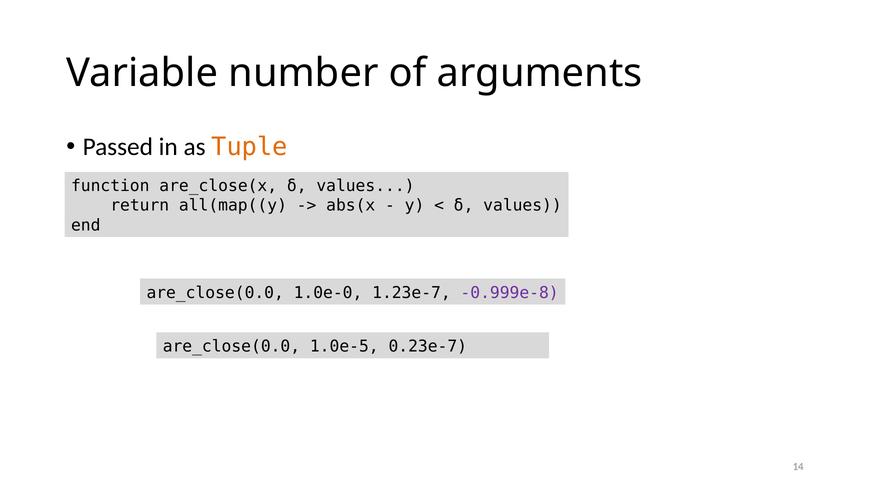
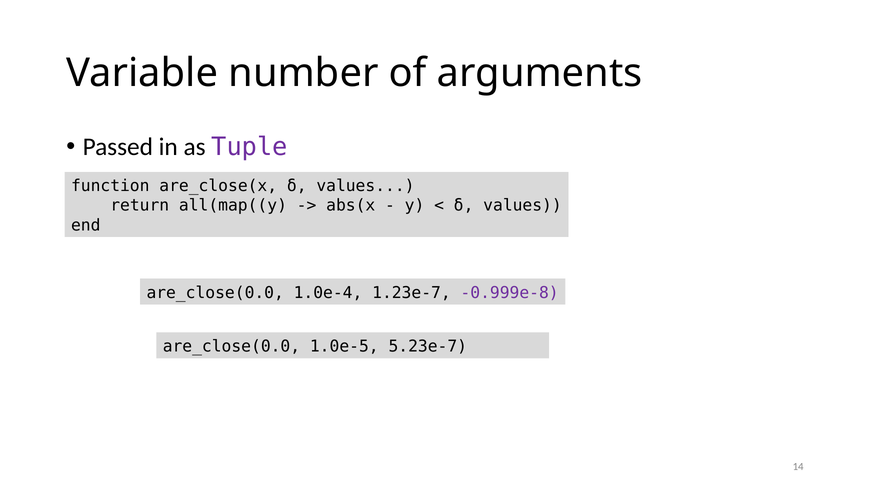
Tuple colour: orange -> purple (250, 147)
1.0e-0: 1.0e-0 -> 1.0e-4 (328, 293)
0.23e-7: 0.23e-7 -> 5.23e-7 (428, 347)
